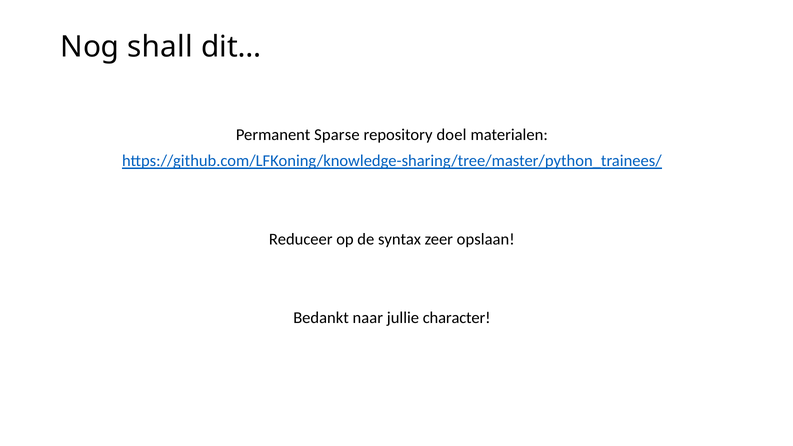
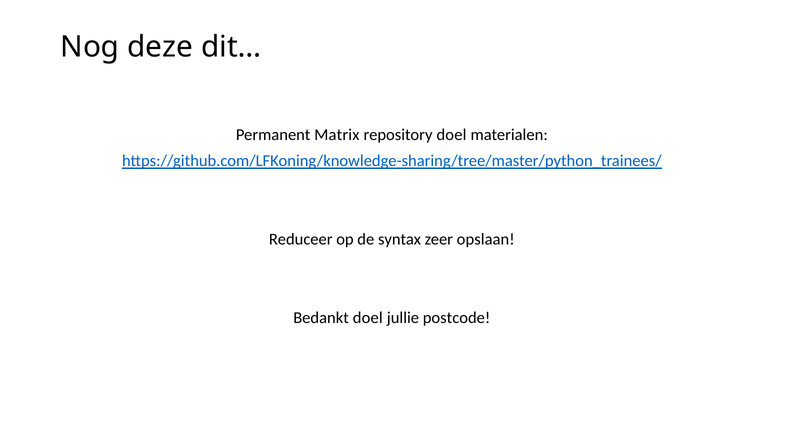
shall: shall -> deze (160, 47)
Sparse: Sparse -> Matrix (337, 135)
Bedankt naar: naar -> doel (368, 318)
character: character -> postcode (457, 318)
